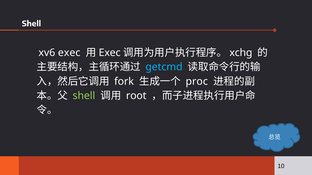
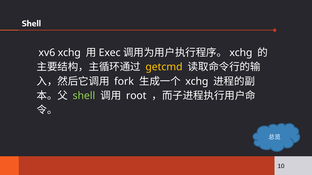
xv6 exec: exec -> xchg (69, 53)
getcmd colour: light blue -> yellow (164, 67)
proc: proc -> xchg (197, 82)
